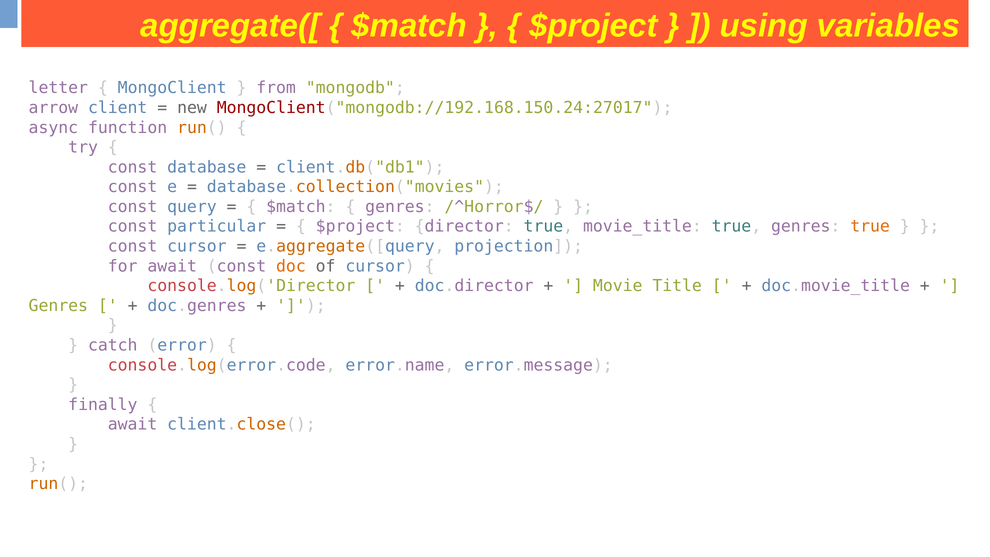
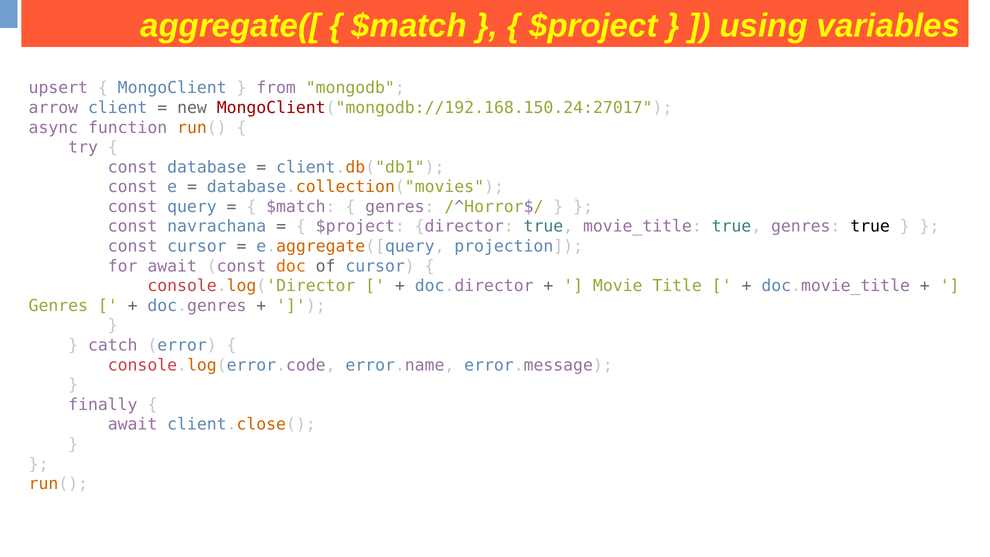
letter: letter -> upsert (58, 88)
particular: particular -> navrachana (217, 226)
true colour: orange -> black (870, 226)
